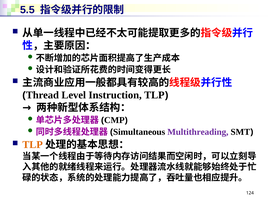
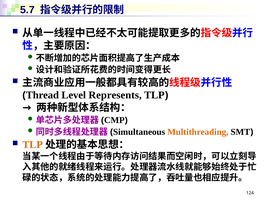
5.5: 5.5 -> 5.7 (27, 10)
Instruction: Instruction -> Represents (115, 95)
Multithreading colour: purple -> orange (198, 132)
